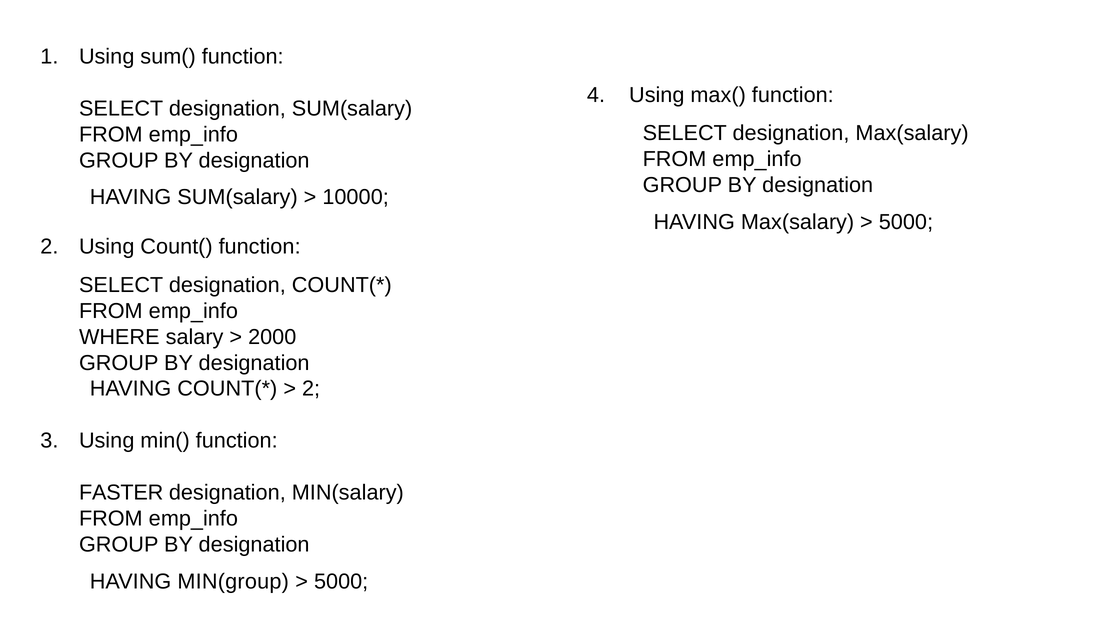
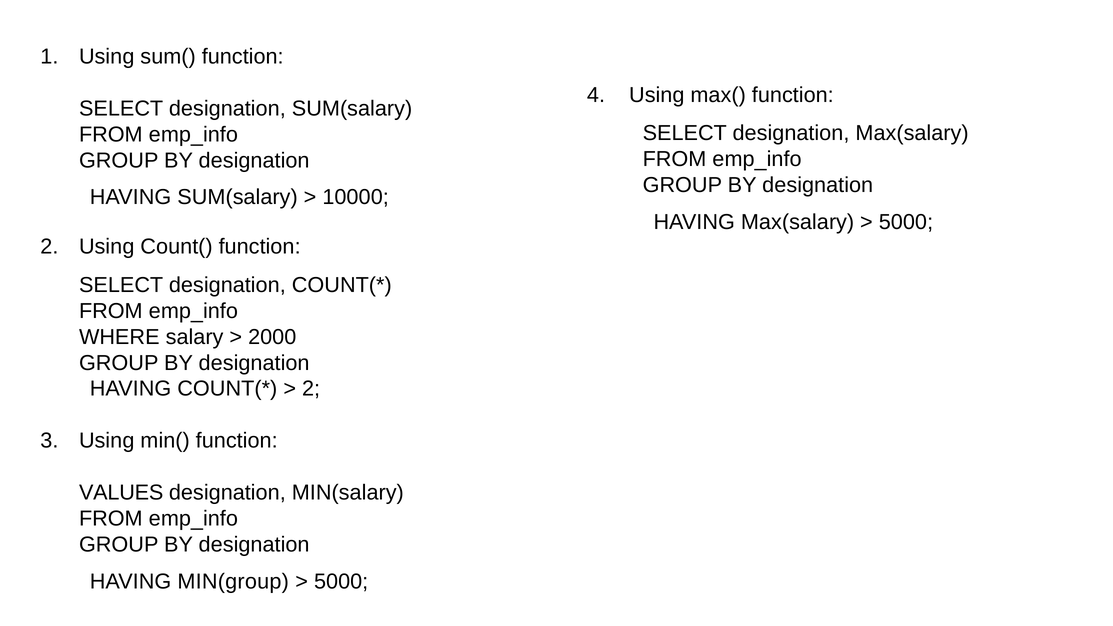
FASTER: FASTER -> VALUES (121, 493)
